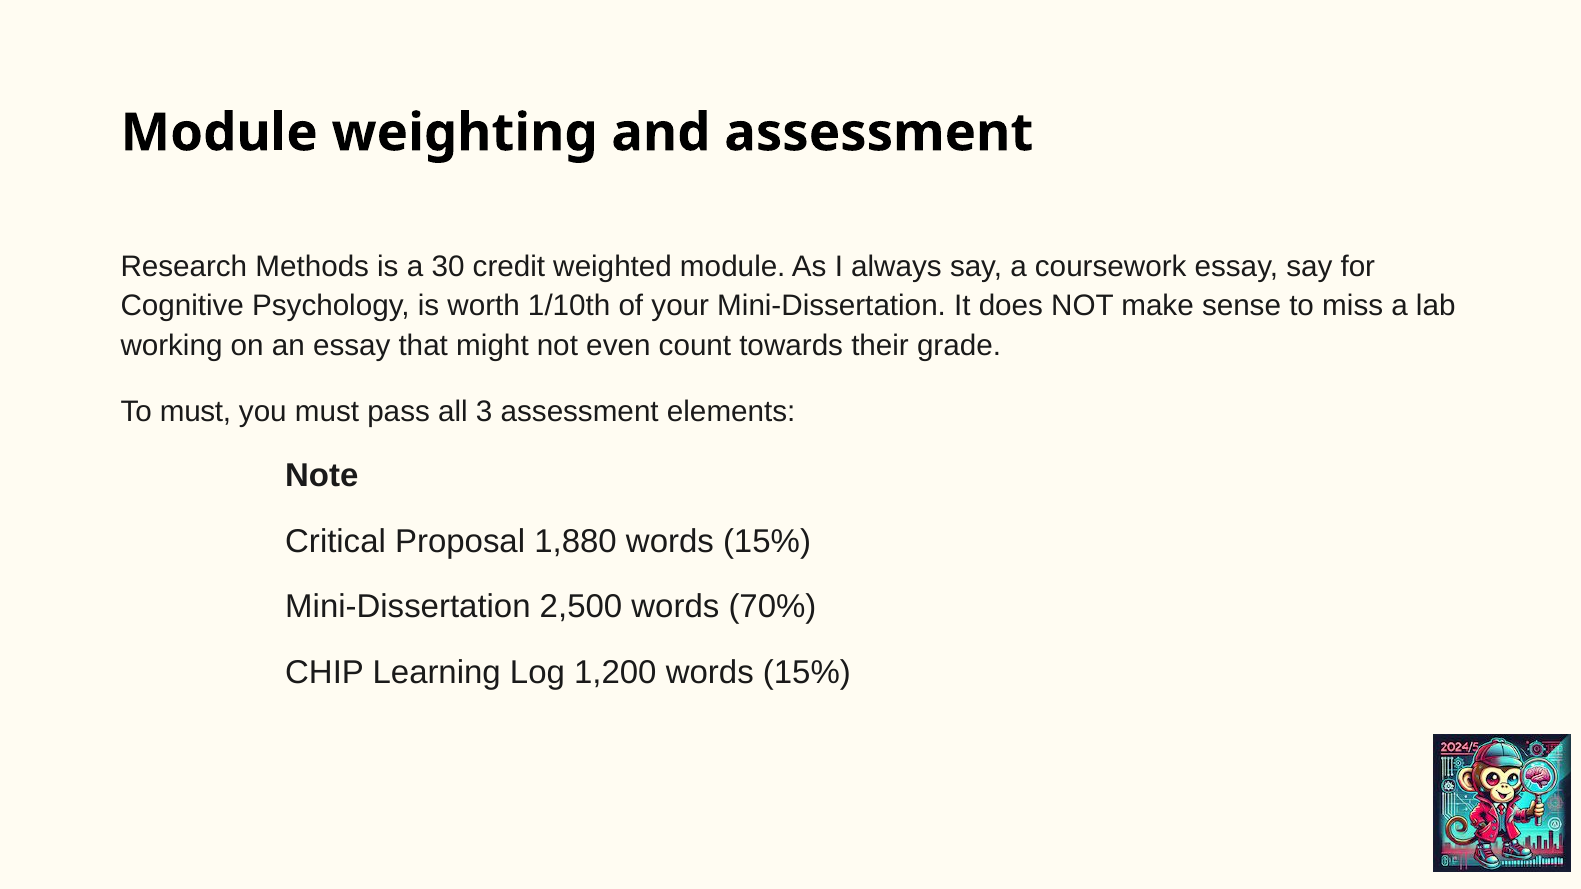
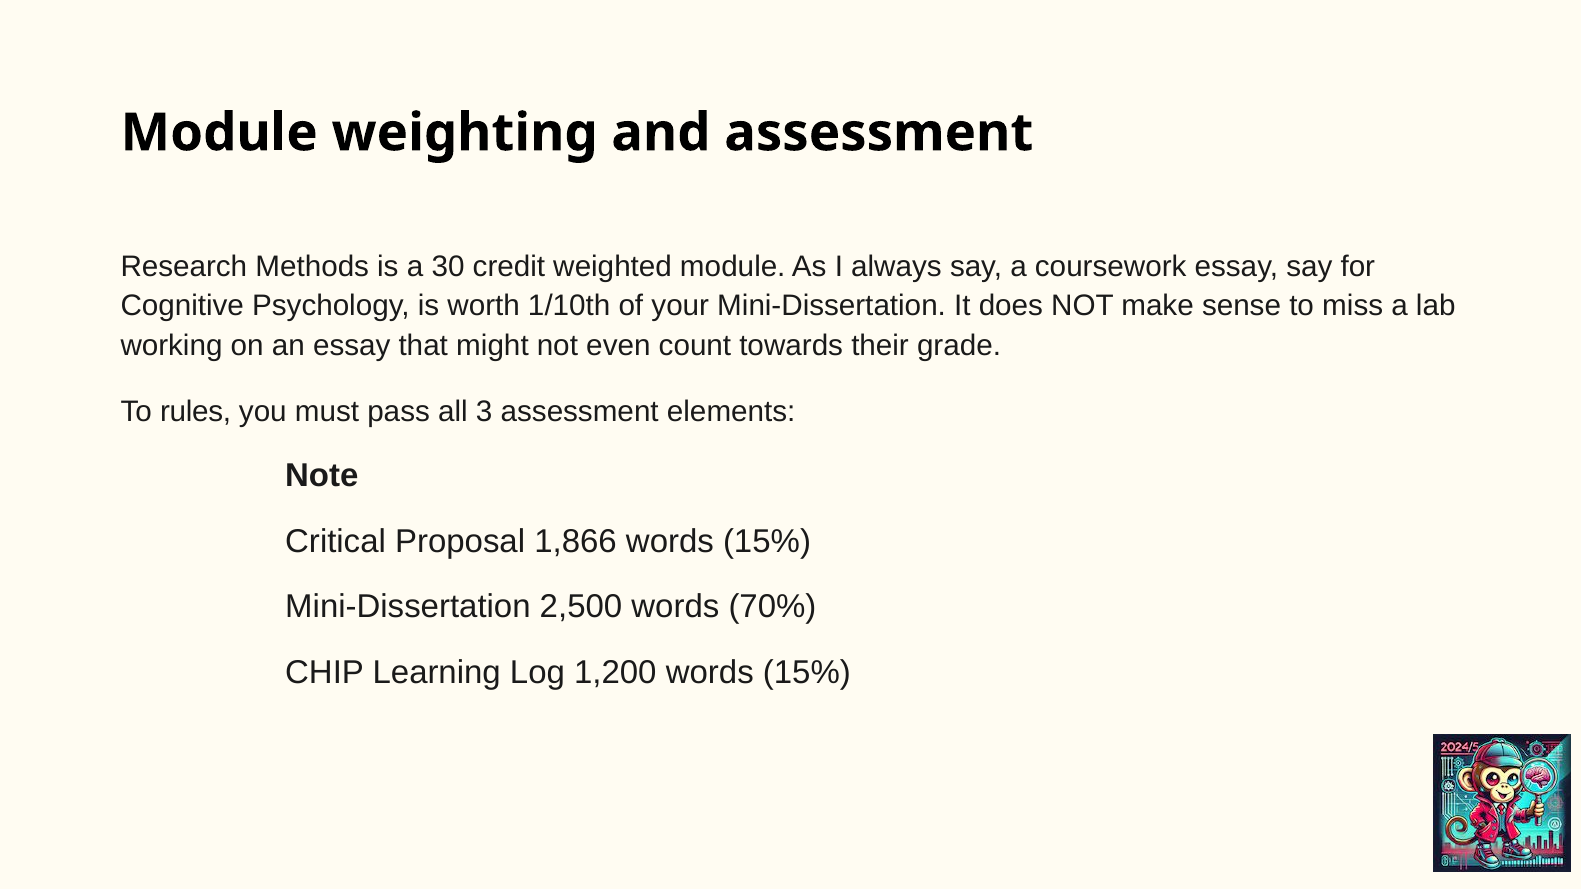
To must: must -> rules (196, 411)
1,880: 1,880 -> 1,866 (576, 541)
